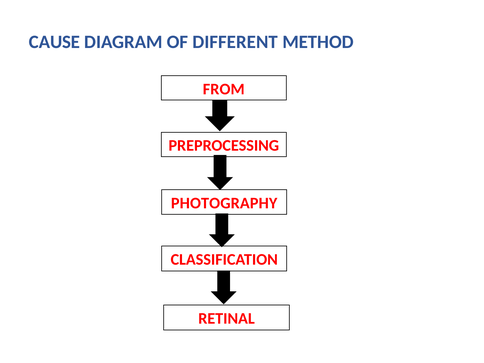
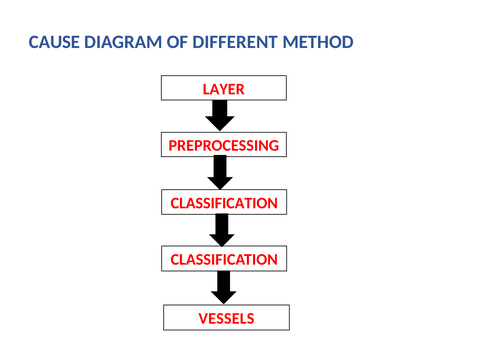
FROM: FROM -> LAYER (224, 89)
PHOTOGRAPHY: PHOTOGRAPHY -> CLASSIFICATION (224, 203)
RETINAL: RETINAL -> VESSELS (226, 319)
